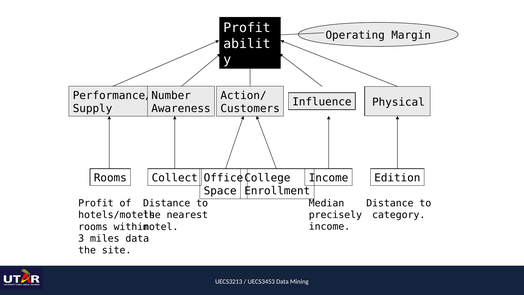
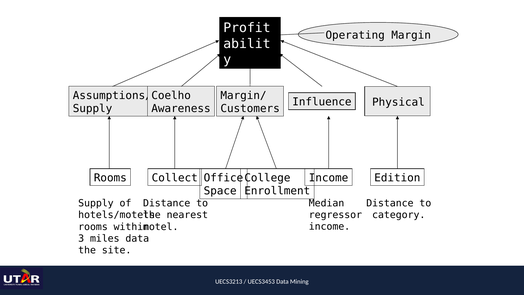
Performance/: Performance/ -> Assumptions/ (112, 95)
Number: Number -> Coelho (171, 95)
Action/: Action/ -> Margin/ (244, 95)
Profit: Profit -> Supply (96, 203)
precisely: precisely -> regressor (335, 215)
